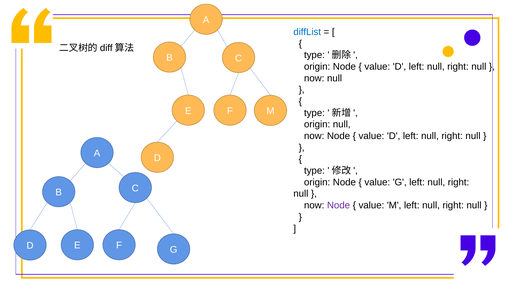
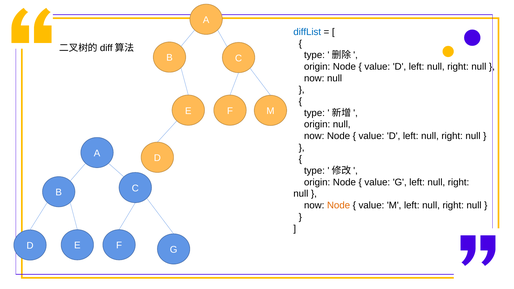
Node colour: purple -> orange (339, 205)
